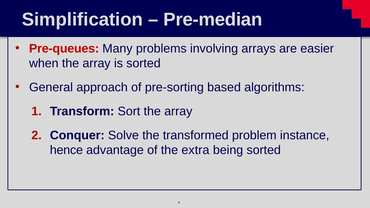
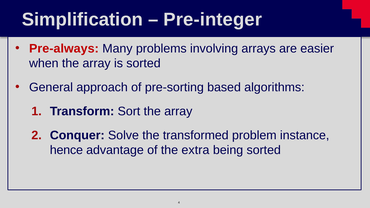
Pre-median: Pre-median -> Pre-integer (213, 20)
Pre-queues: Pre-queues -> Pre-always (64, 48)
